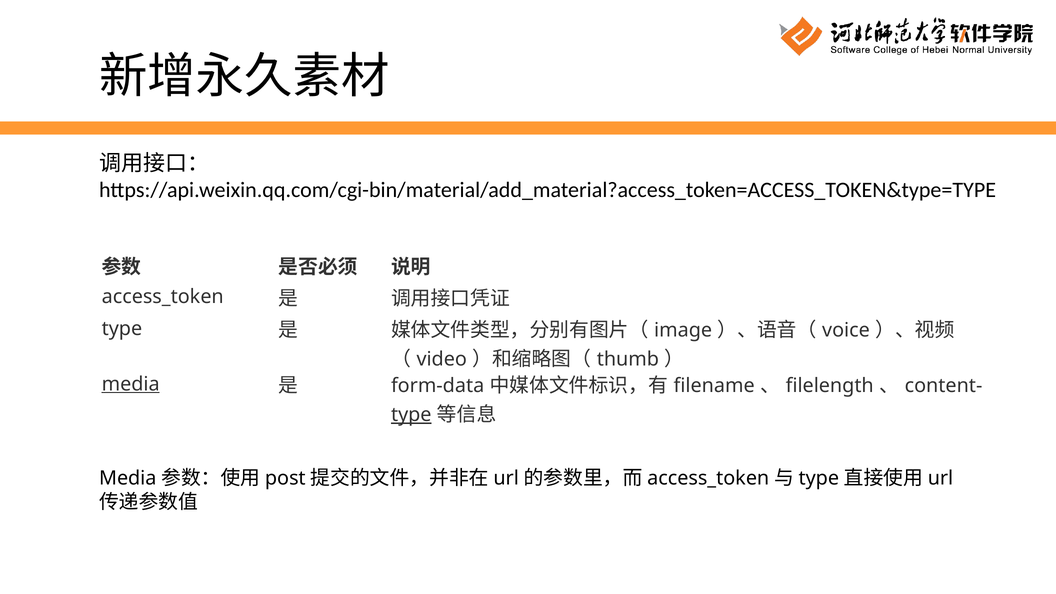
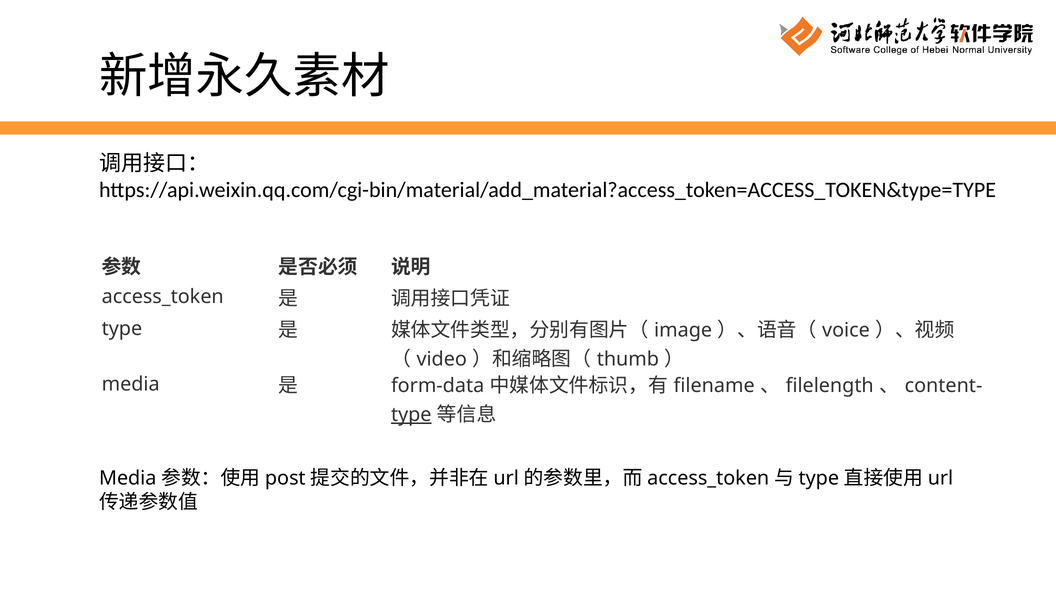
media underline: present -> none (131, 384)
